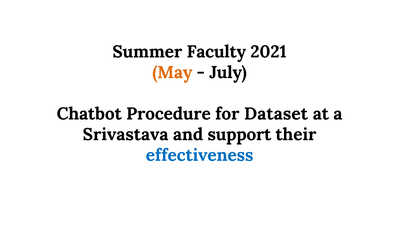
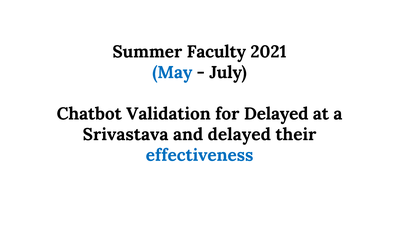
May colour: orange -> blue (172, 72)
Procedure: Procedure -> Validation (168, 113)
for Dataset: Dataset -> Delayed (276, 113)
and support: support -> delayed (239, 134)
